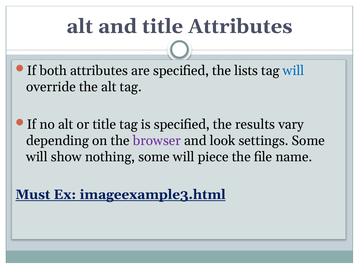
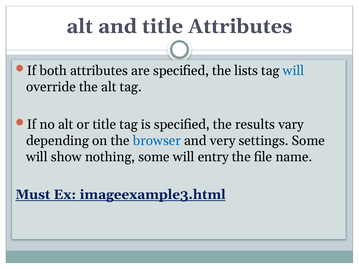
browser colour: purple -> blue (157, 141)
look: look -> very (223, 141)
piece: piece -> entry (213, 157)
